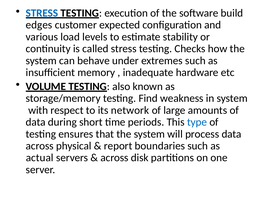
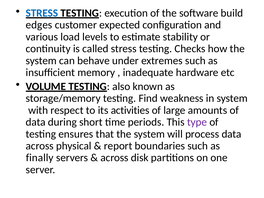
network: network -> activities (130, 110)
type colour: blue -> purple (197, 122)
actual: actual -> finally (40, 158)
